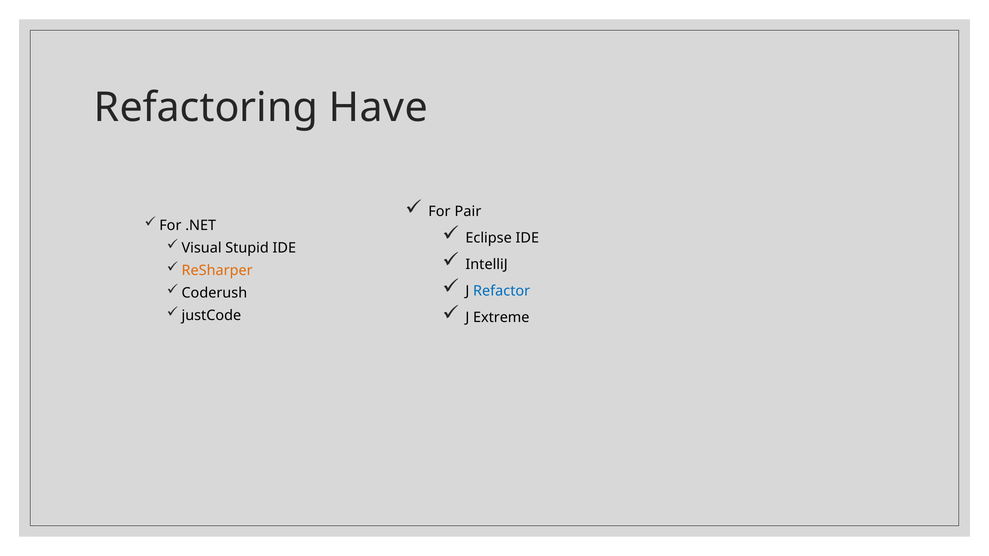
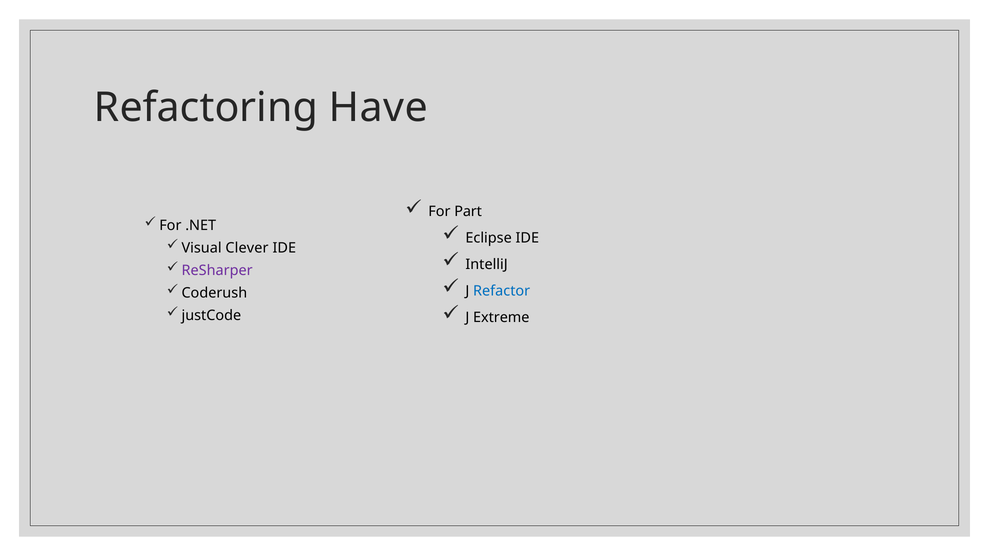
Pair: Pair -> Part (468, 212)
Stupid: Stupid -> Clever (247, 248)
ReSharper colour: orange -> purple (217, 271)
